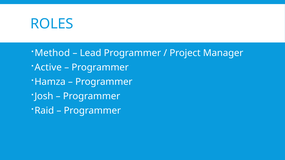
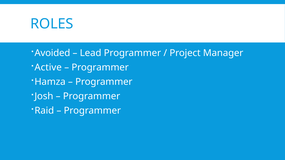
Method: Method -> Avoided (52, 53)
